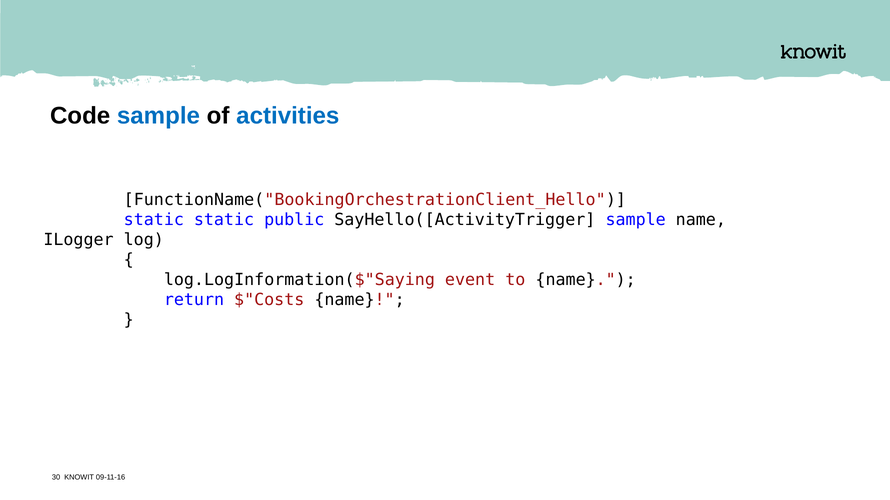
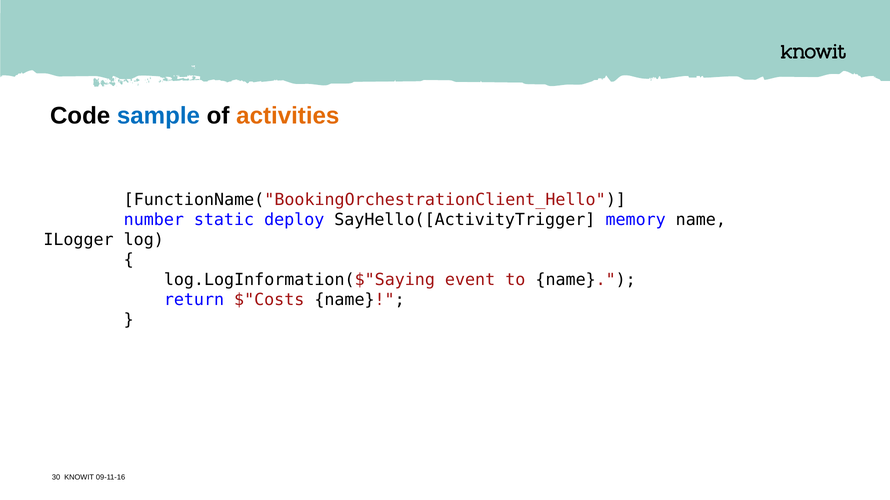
activities colour: blue -> orange (288, 116)
static: static -> number (154, 220)
public: public -> deploy (294, 220)
SayHello([ActivityTrigger sample: sample -> memory (636, 220)
